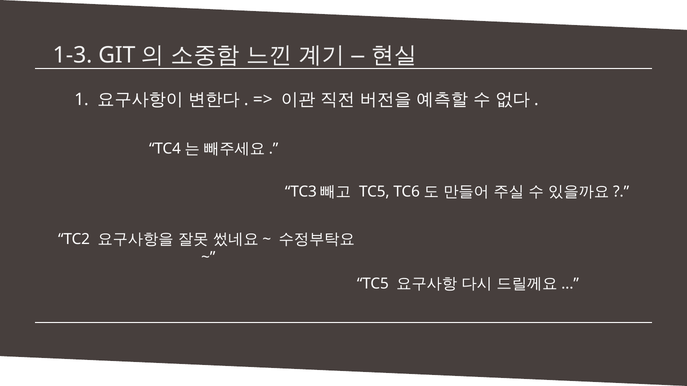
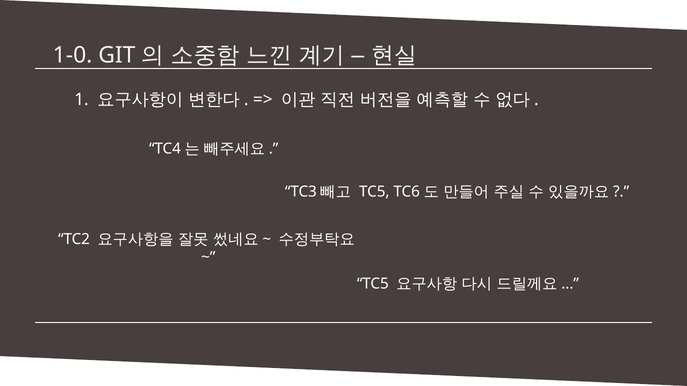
1-3: 1-3 -> 1-0 (73, 55)
